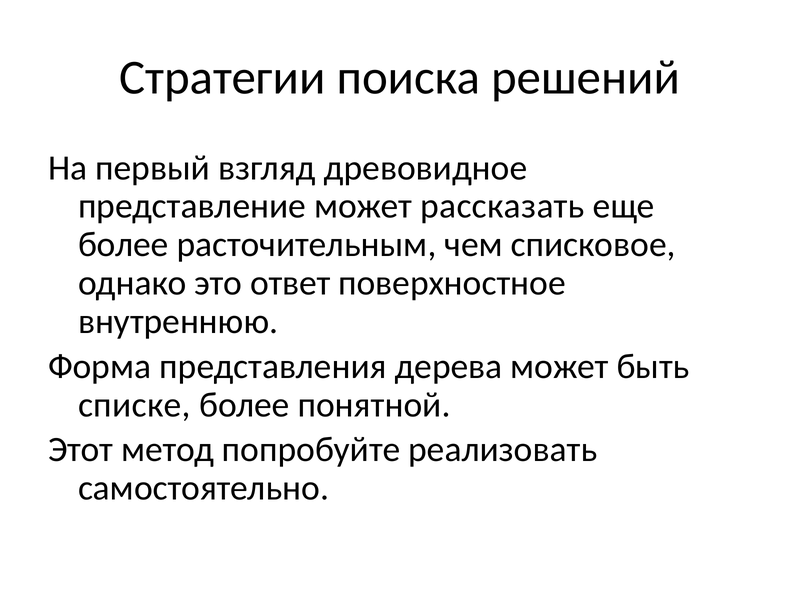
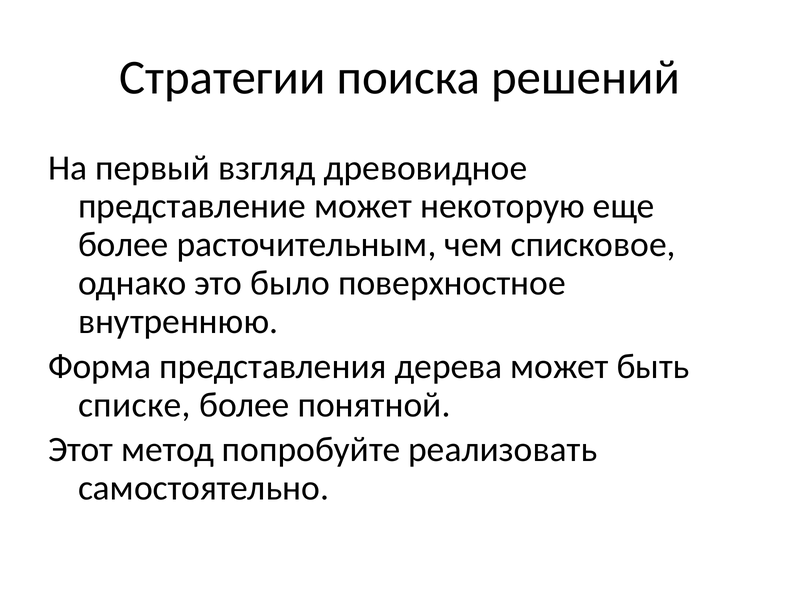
рассказать: рассказать -> некоторую (503, 206)
ответ: ответ -> было (290, 283)
